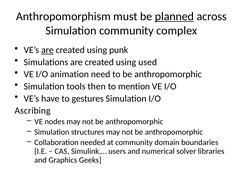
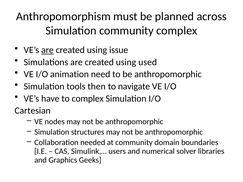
planned underline: present -> none (174, 16)
punk: punk -> issue (119, 50)
mention: mention -> navigate (134, 87)
to gestures: gestures -> complex (88, 99)
Ascribing: Ascribing -> Cartesian (33, 111)
